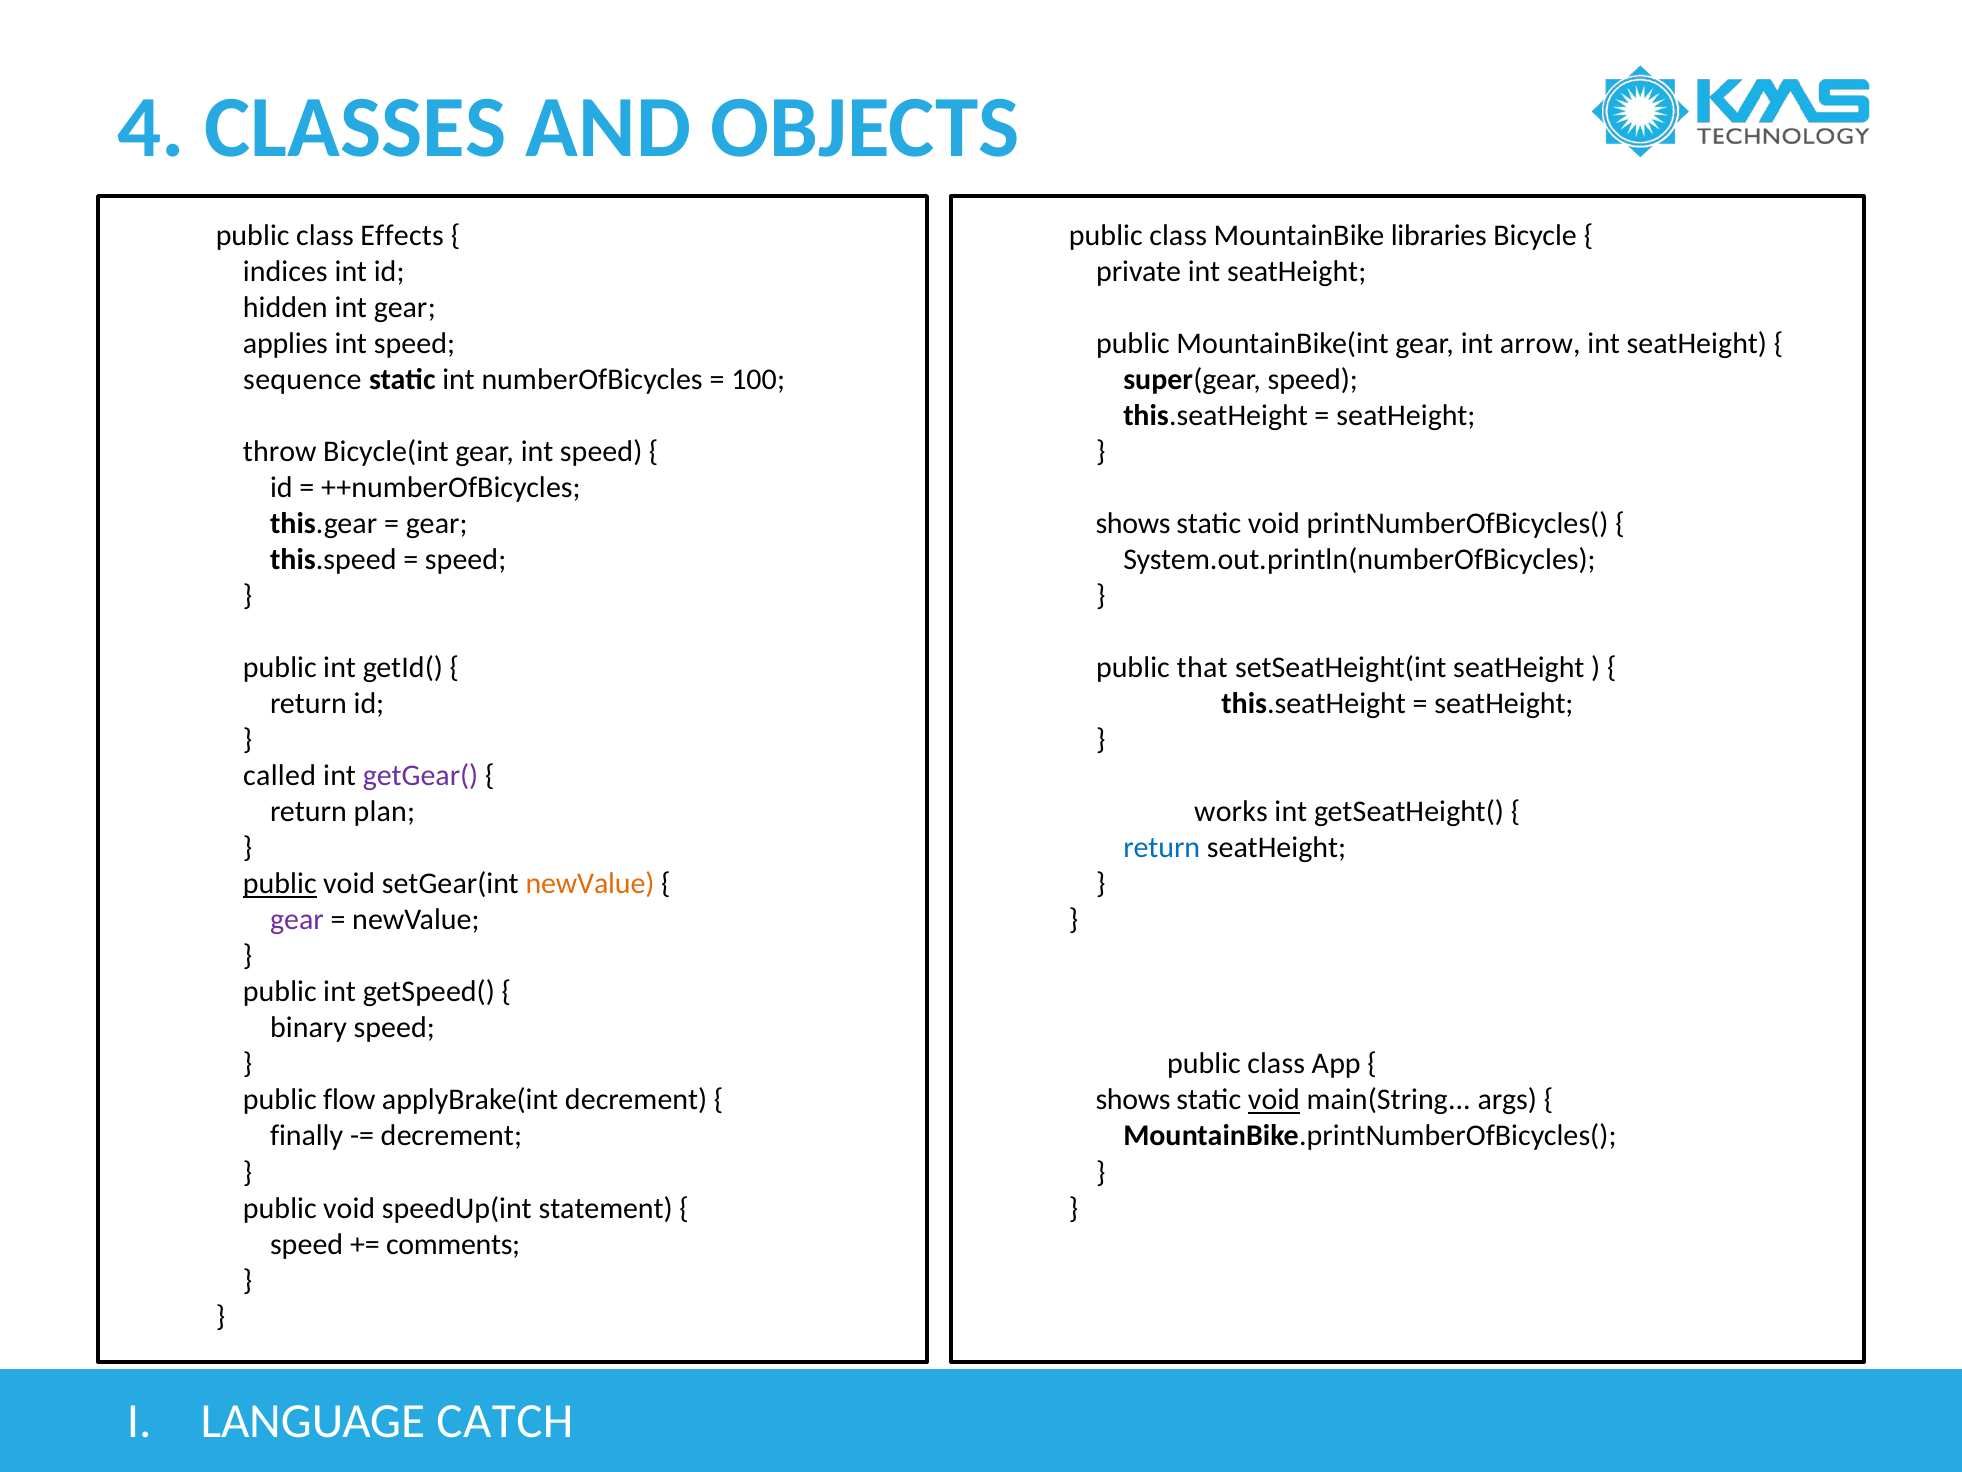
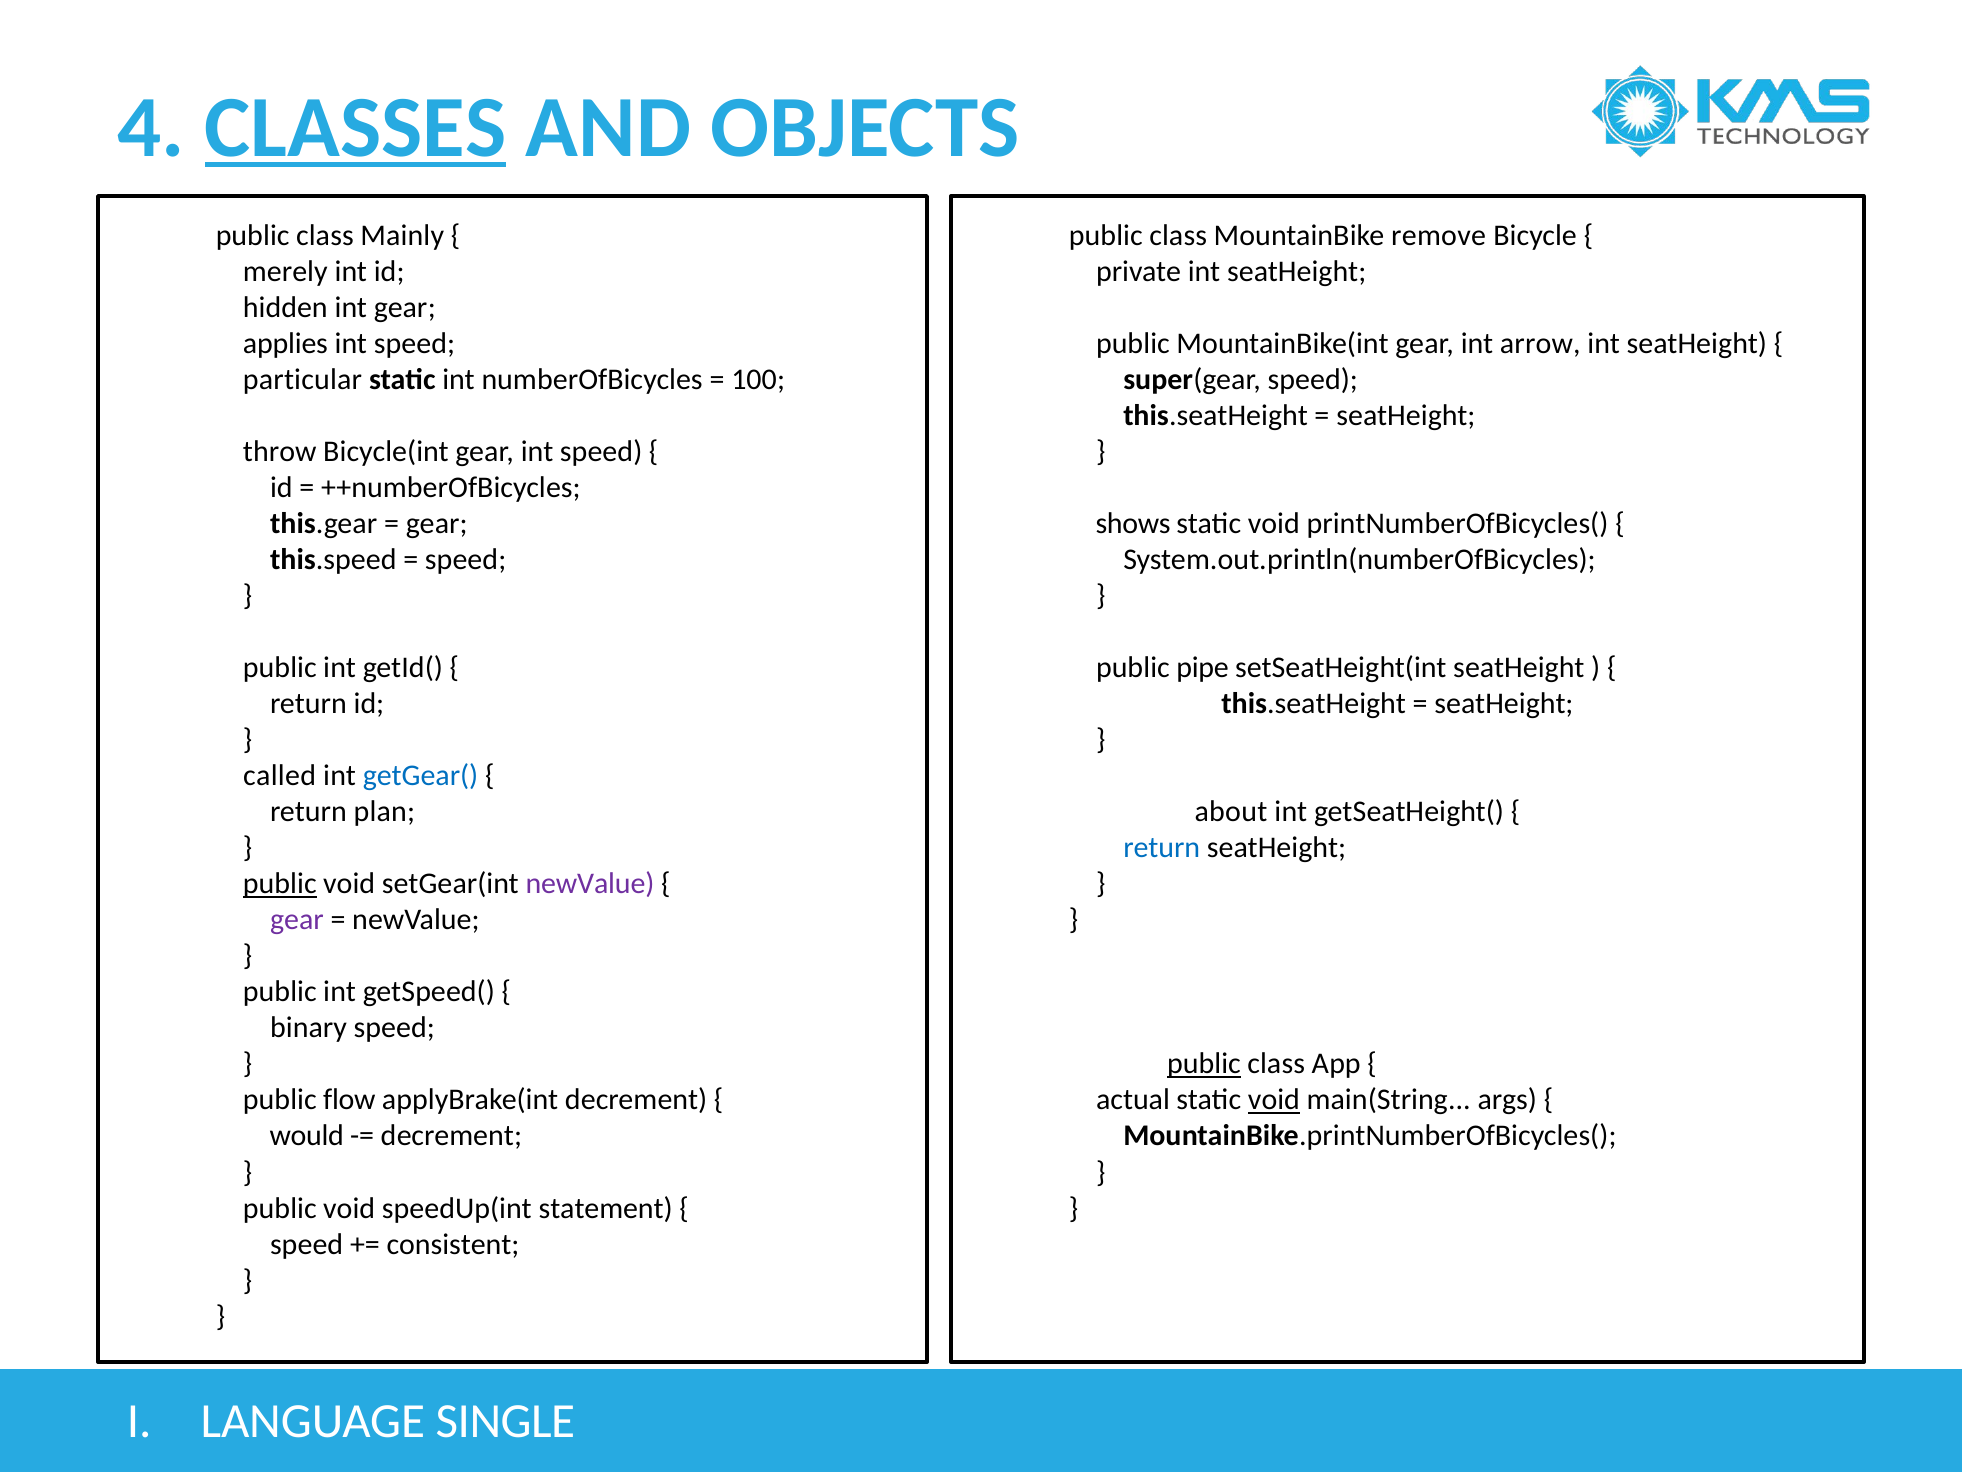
CLASSES underline: none -> present (356, 127)
Effects: Effects -> Mainly (402, 236)
libraries: libraries -> remove (1439, 236)
indices: indices -> merely (285, 272)
sequence: sequence -> particular (302, 380)
that: that -> pipe (1203, 668)
getGear( colour: purple -> blue (421, 776)
works: works -> about (1231, 812)
newValue colour: orange -> purple (590, 884)
public underline: none -> present (1204, 1064)
shows: shows -> actual (1133, 1100)
finally: finally -> would (307, 1136)
comments: comments -> consistent (453, 1244)
CATCH: CATCH -> SINGLE (505, 1420)
